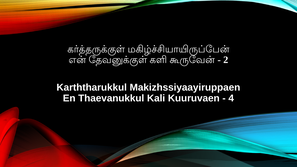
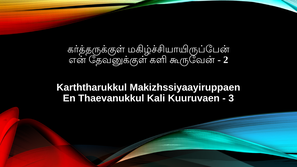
4: 4 -> 3 (231, 98)
